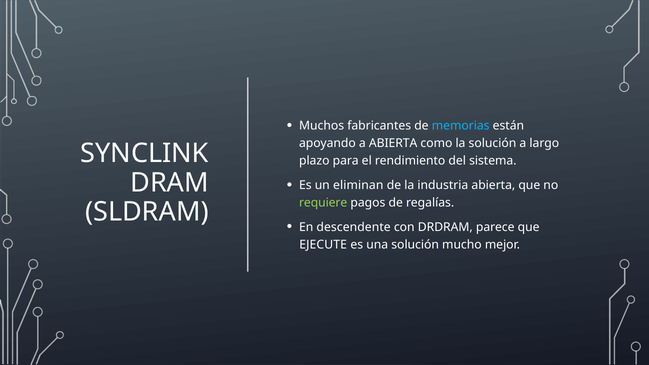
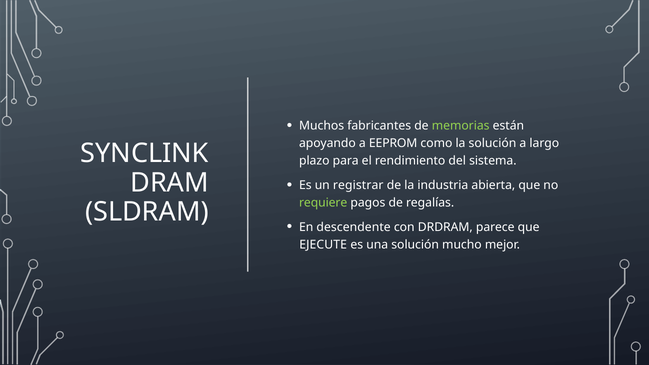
memorias colour: light blue -> light green (461, 126)
a ABIERTA: ABIERTA -> EEPROM (393, 143)
eliminan: eliminan -> registrar (358, 185)
